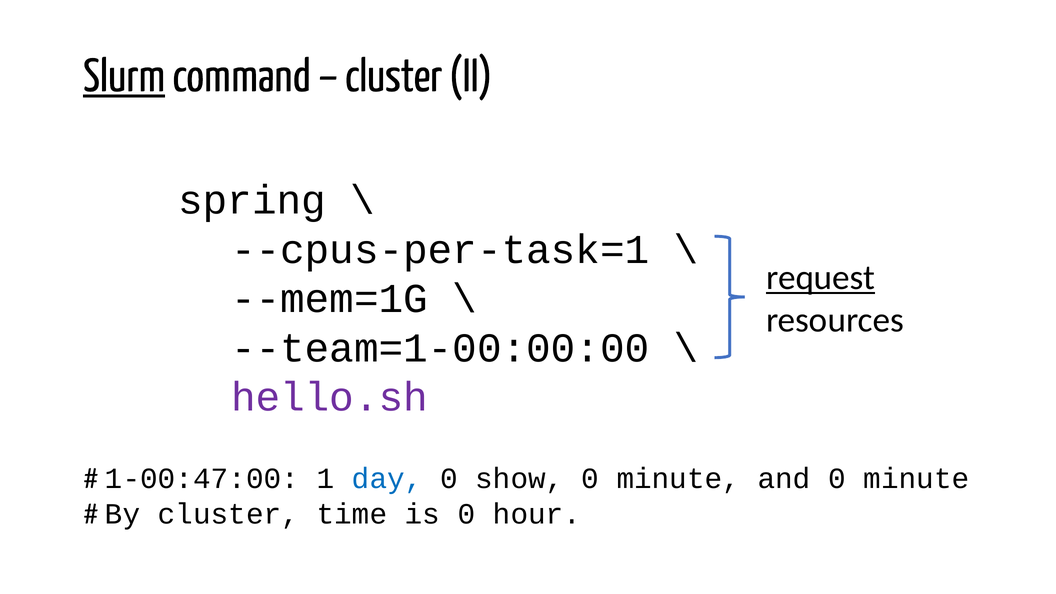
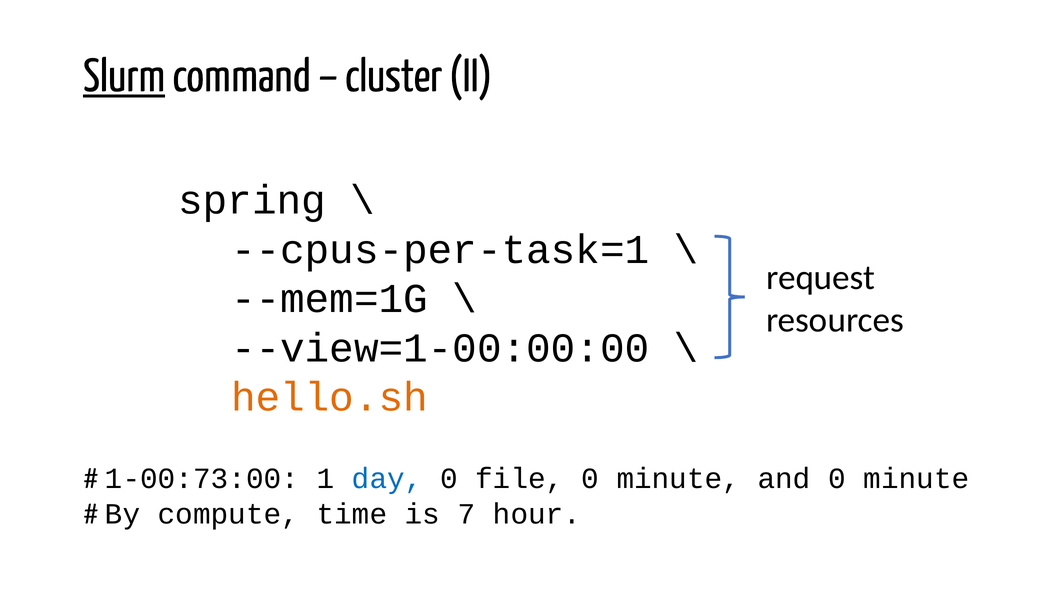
request underline: present -> none (821, 278)
--team=1-00:00:00: --team=1-00:00:00 -> --view=1-00:00:00 (440, 348)
hello.sh colour: purple -> orange (329, 397)
1-00:47:00: 1-00:47:00 -> 1-00:73:00 (202, 479)
show: show -> file (519, 479)
By cluster: cluster -> compute (228, 514)
is 0: 0 -> 7 (467, 514)
